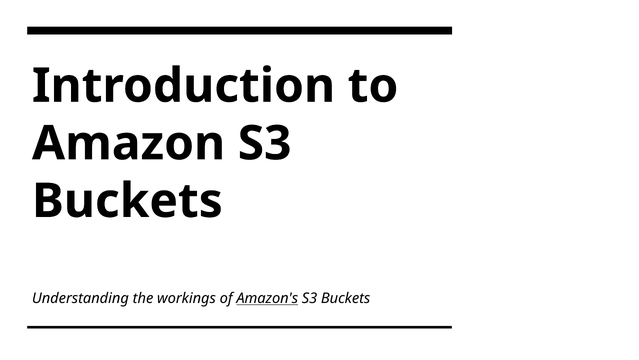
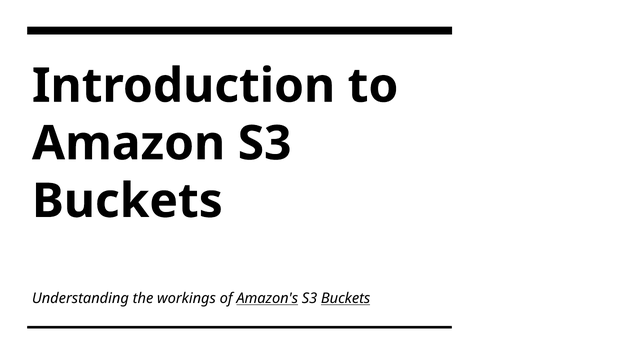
Buckets underline: none -> present (346, 298)
